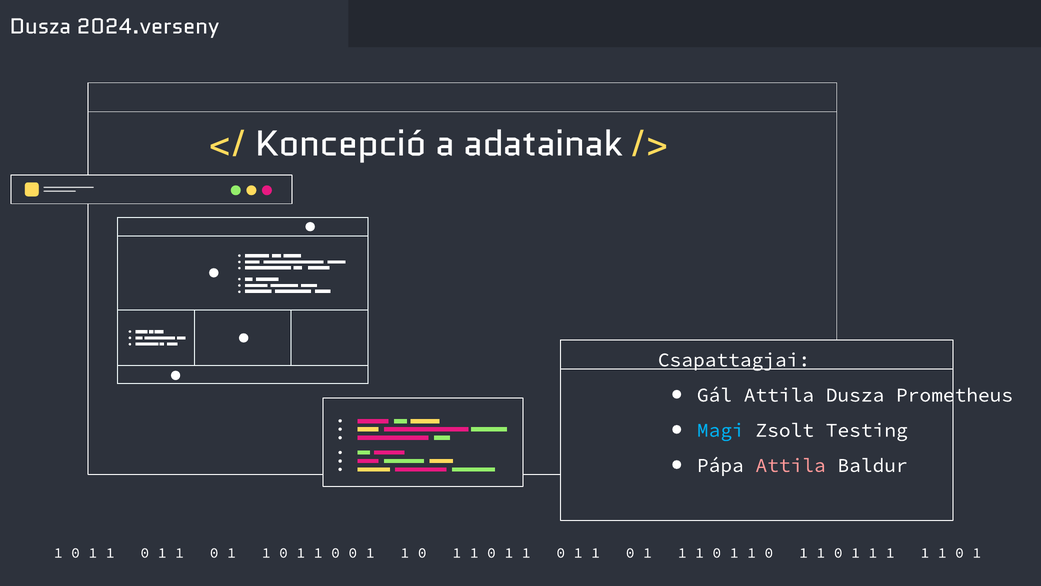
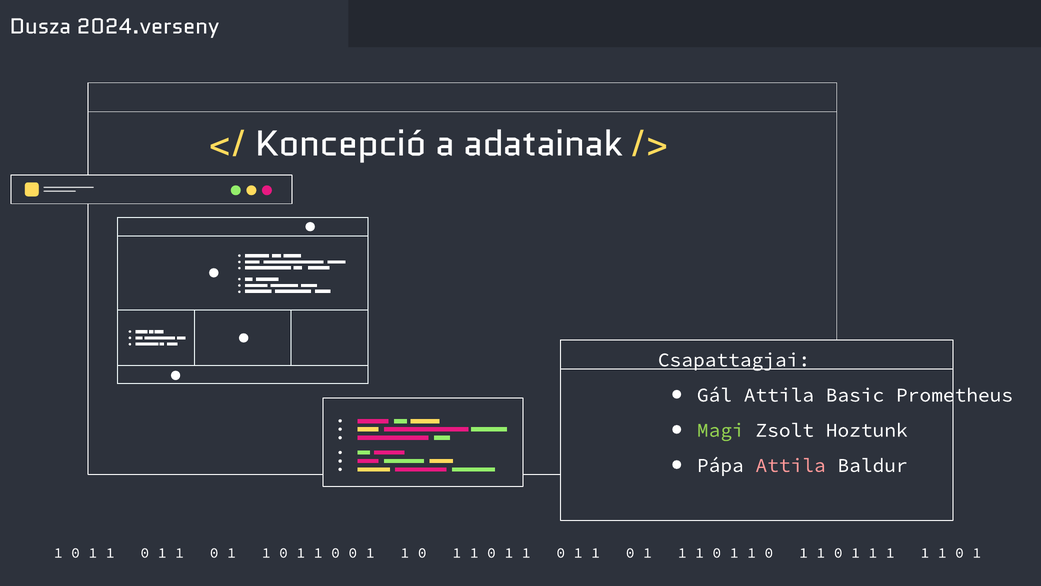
Attila Dusza: Dusza -> Basic (855, 395)
Magi colour: light blue -> light green (720, 430)
Testing: Testing -> Hoztunk (867, 430)
